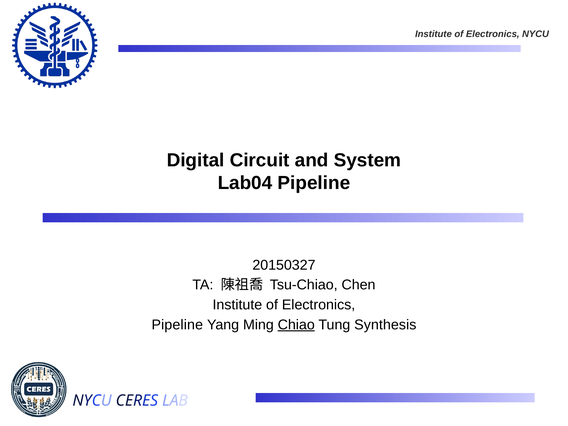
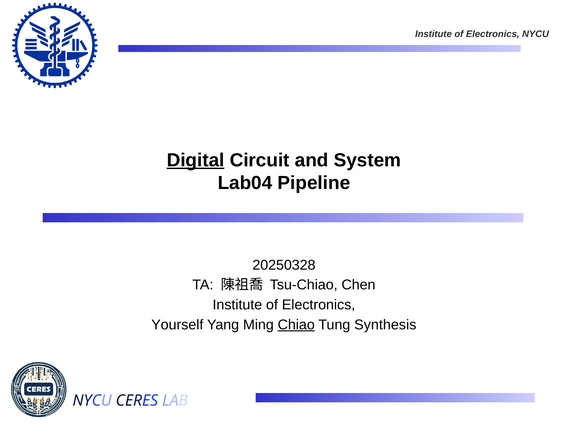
Digital underline: none -> present (196, 160)
20150327: 20150327 -> 20250328 (284, 265)
Pipeline: Pipeline -> Yourself (177, 325)
